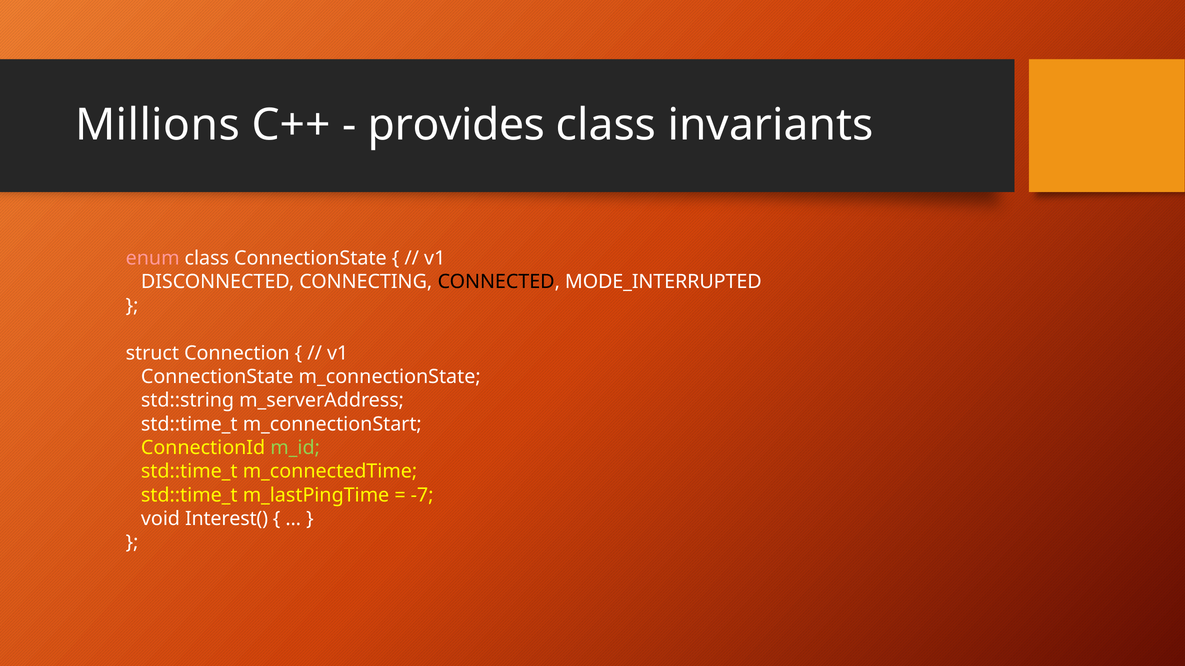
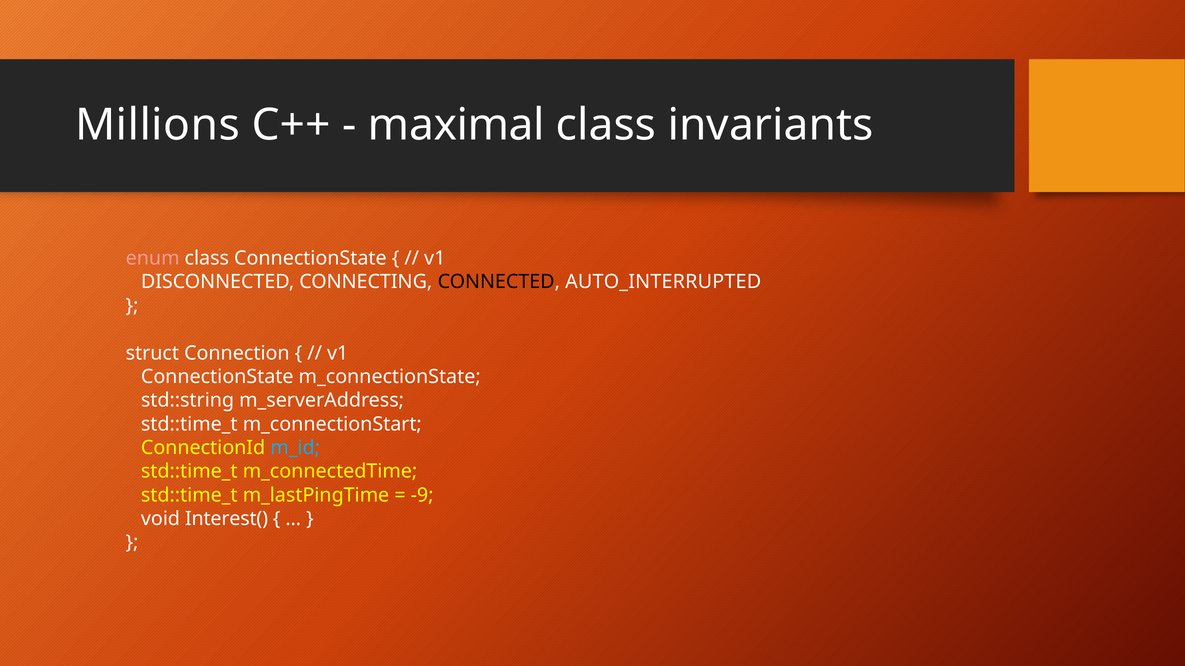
provides: provides -> maximal (456, 125)
MODE_INTERRUPTED: MODE_INTERRUPTED -> AUTO_INTERRUPTED (663, 282)
m_id colour: light green -> light blue (295, 448)
-7: -7 -> -9 (422, 495)
